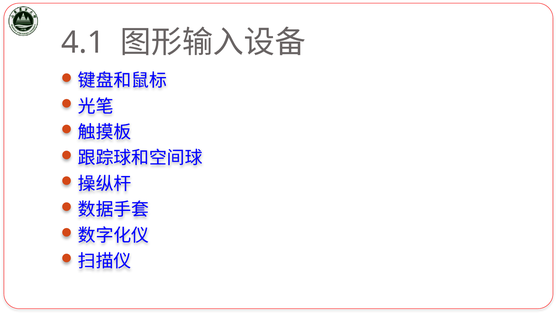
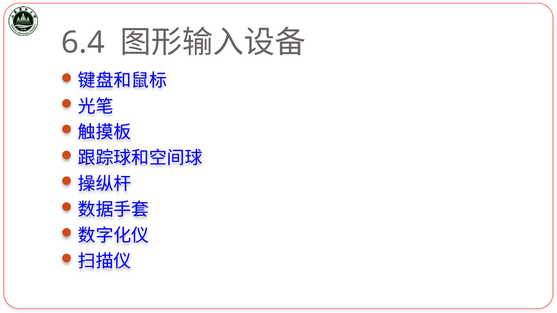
4.1: 4.1 -> 6.4 (83, 43)
